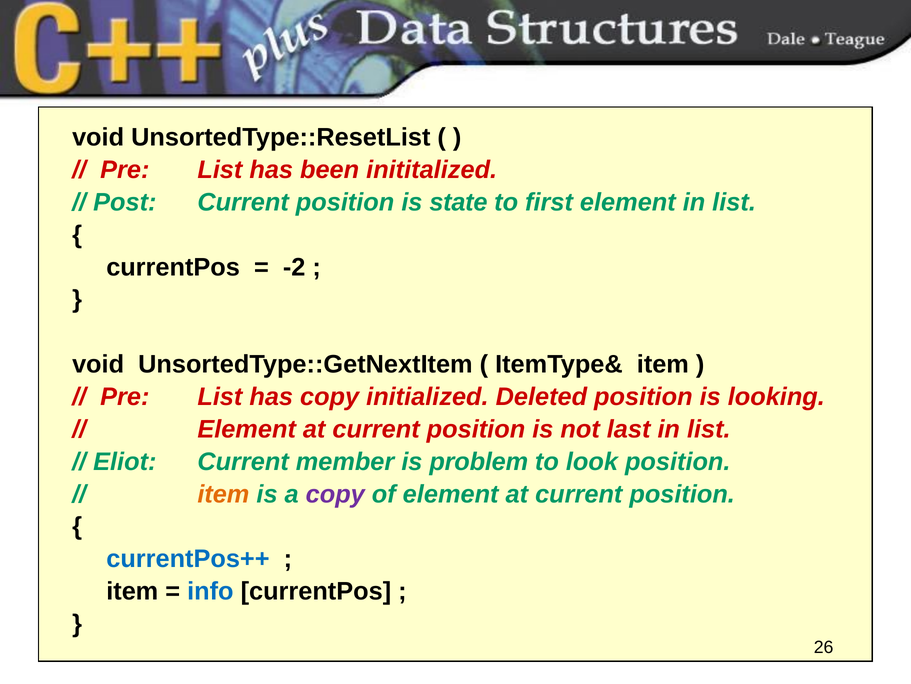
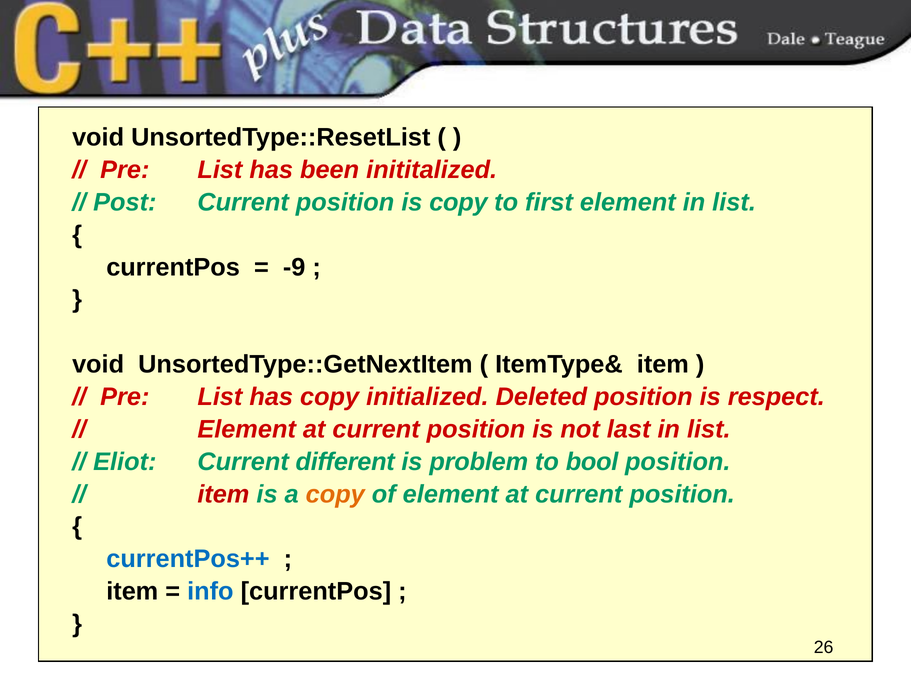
is state: state -> copy (458, 202)
-2: -2 -> -9 (294, 267)
looking: looking -> respect (776, 396)
member: member -> different (345, 461)
look: look -> bool (592, 461)
item colour: orange -> red (223, 494)
copy colour: purple -> orange (335, 494)
